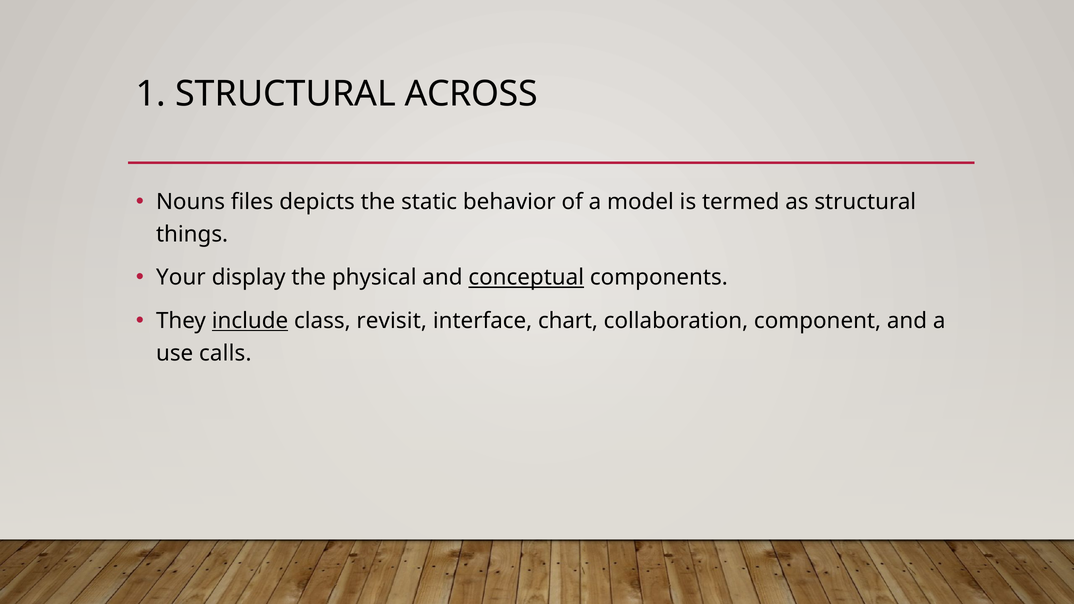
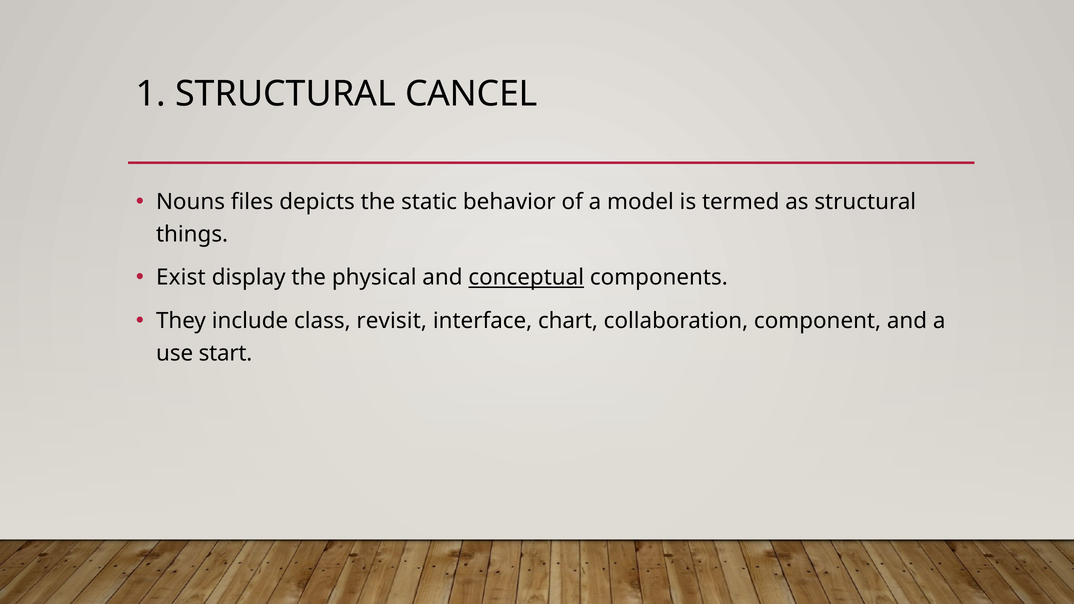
ACROSS: ACROSS -> CANCEL (471, 94)
Your: Your -> Exist (181, 278)
include underline: present -> none (250, 321)
calls: calls -> start (225, 353)
